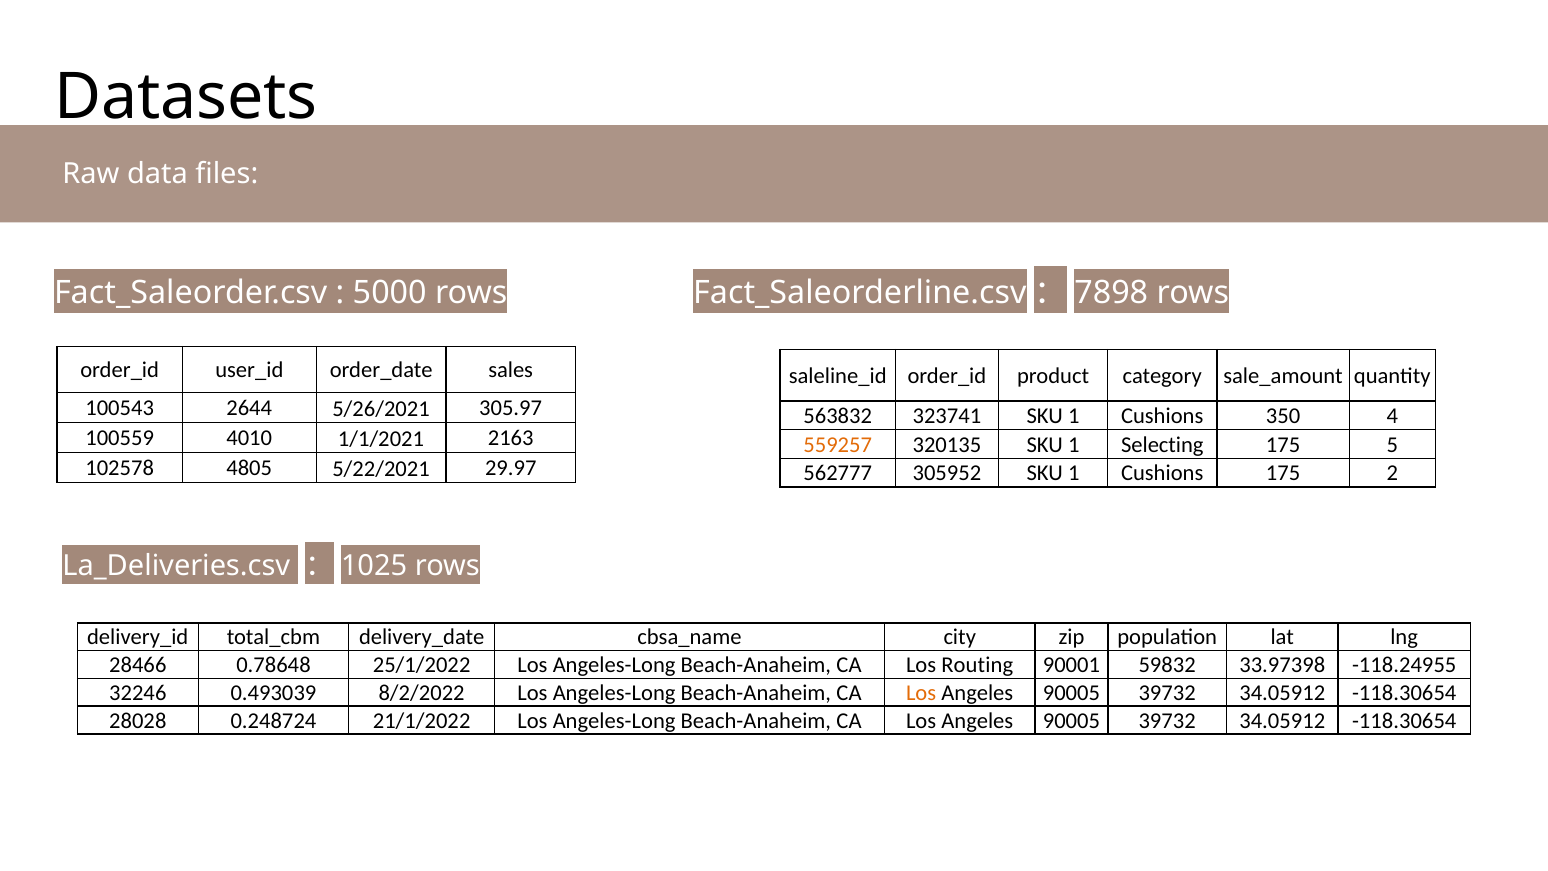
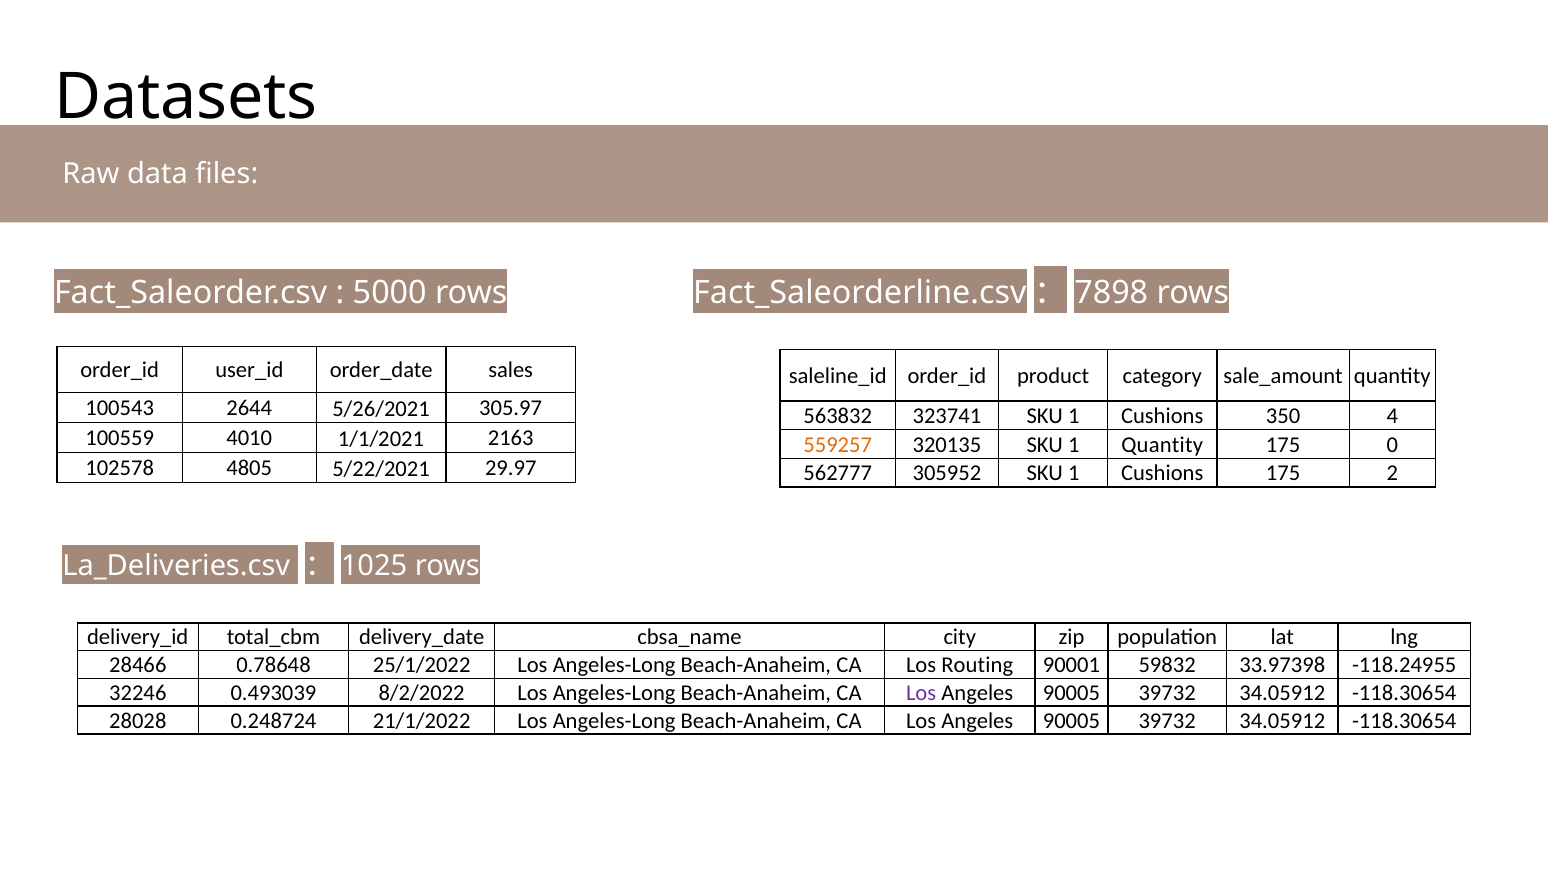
1 Selecting: Selecting -> Quantity (1162, 445)
5: 5 -> 0 (1392, 445)
Los colour: orange -> purple (921, 693)
